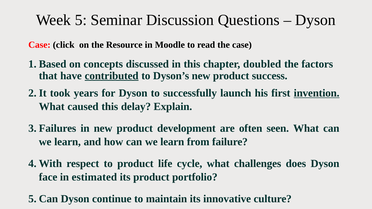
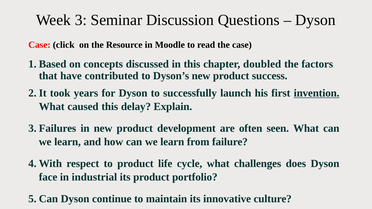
5: 5 -> 3 (81, 20)
contributed underline: present -> none (112, 76)
estimated: estimated -> industrial (94, 177)
